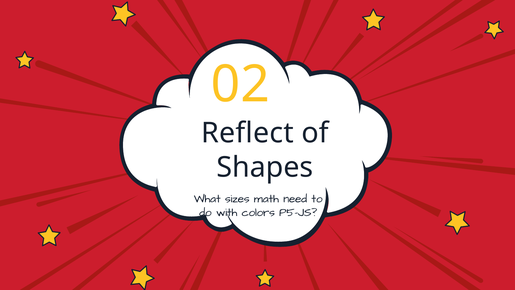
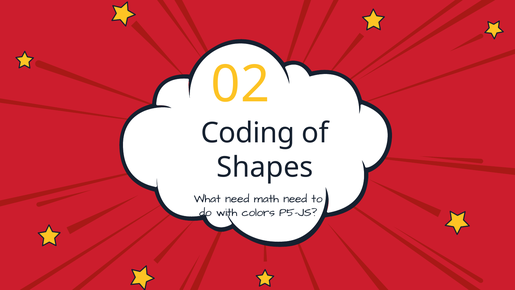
Reflect: Reflect -> Coding (248, 133)
What sizes: sizes -> need (237, 198)
